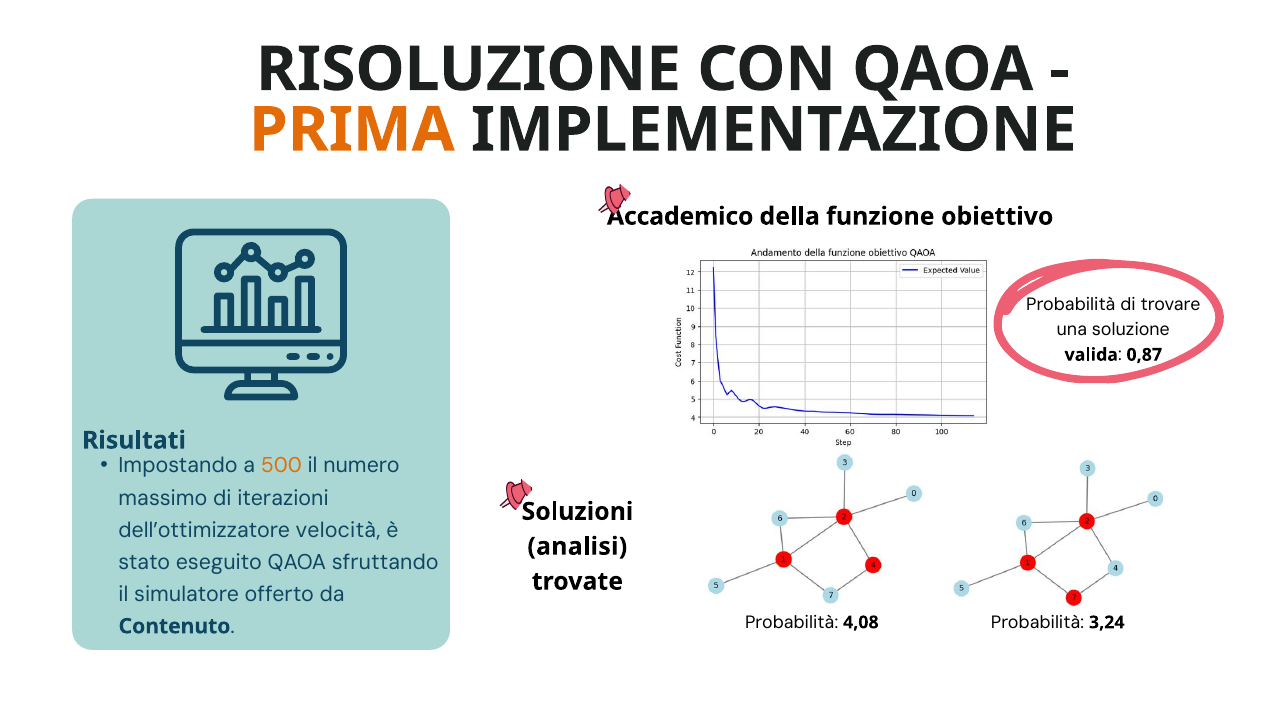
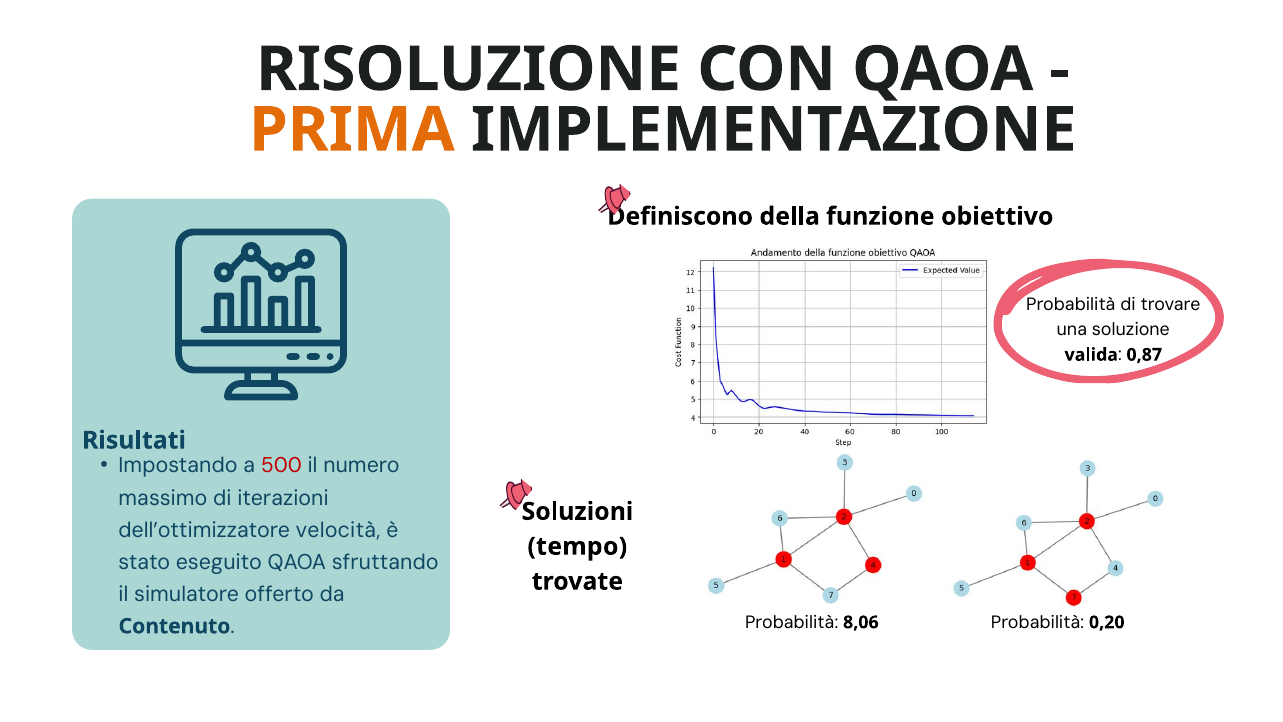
Accademico: Accademico -> Definiscono (680, 216)
500 colour: orange -> red (281, 466)
analisi: analisi -> tempo (577, 546)
4,08: 4,08 -> 8,06 (861, 622)
3,24: 3,24 -> 0,20 (1107, 622)
